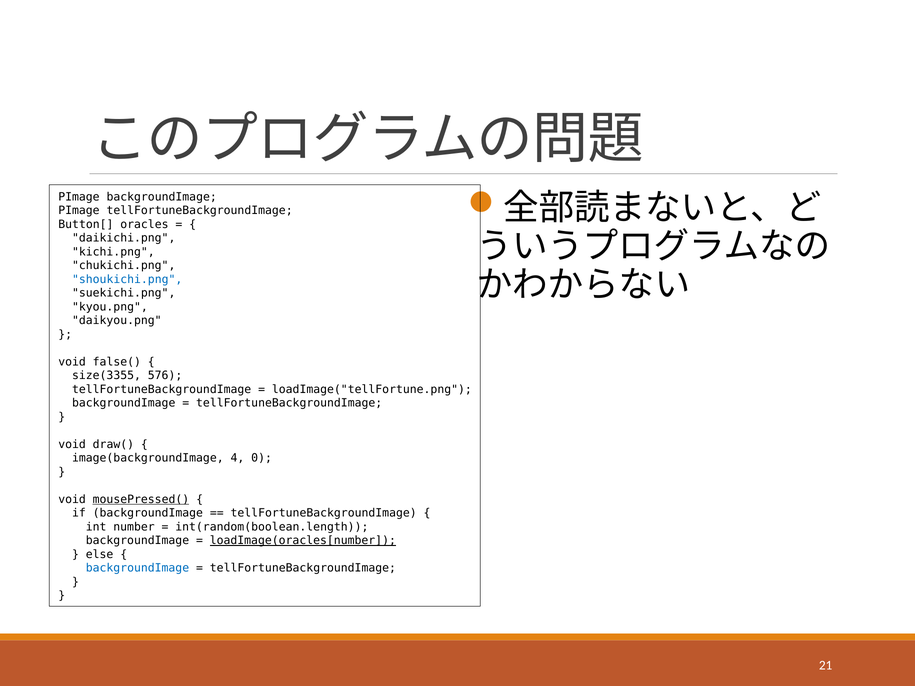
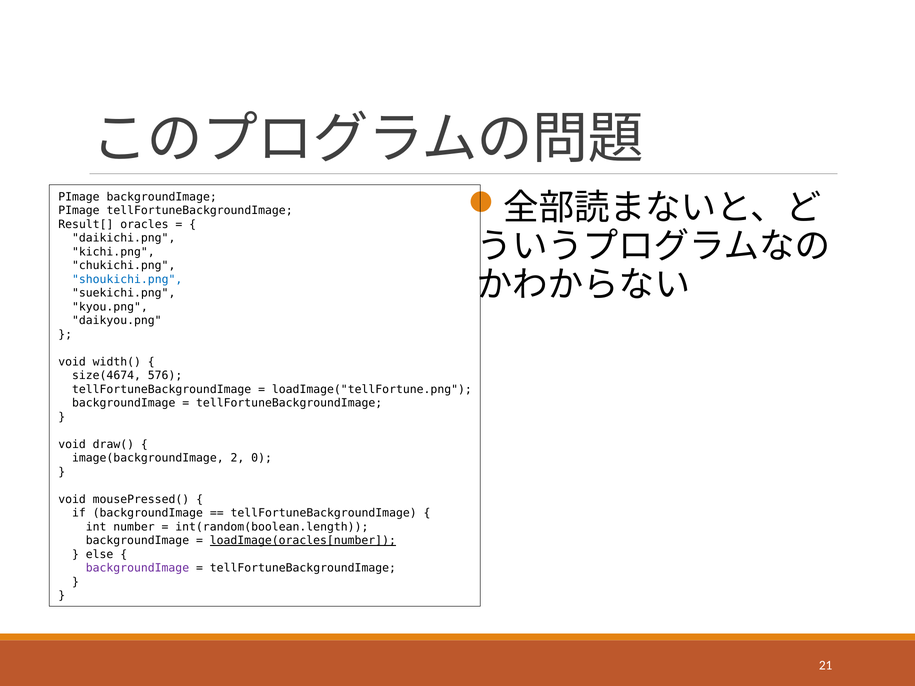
Button[: Button[ -> Result[ (86, 224)
false(: false( -> width( (117, 362)
size(3355: size(3355 -> size(4674 (107, 376)
4: 4 -> 2 (237, 458)
mousePressed( underline: present -> none (141, 500)
backgroundImage colour: blue -> purple (137, 568)
